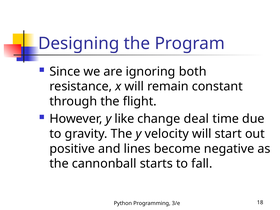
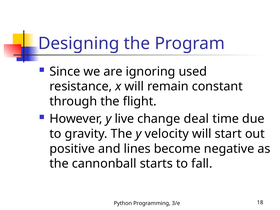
both: both -> used (193, 72)
like: like -> live (124, 119)
